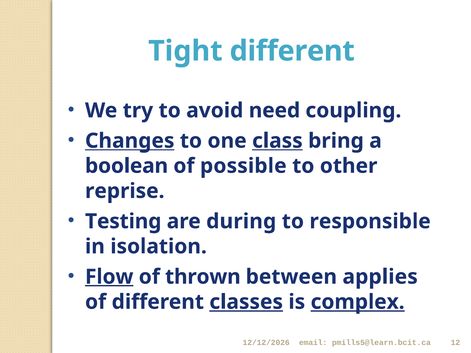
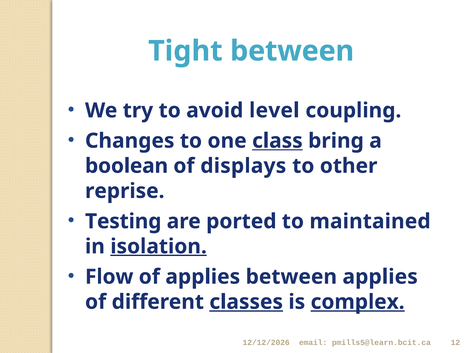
Tight different: different -> between (292, 51)
need: need -> level (274, 111)
Changes underline: present -> none (130, 141)
possible: possible -> displays (243, 166)
during: during -> ported (241, 222)
responsible: responsible -> maintained (370, 222)
isolation underline: none -> present (159, 247)
Flow underline: present -> none (109, 277)
of thrown: thrown -> applies (203, 277)
